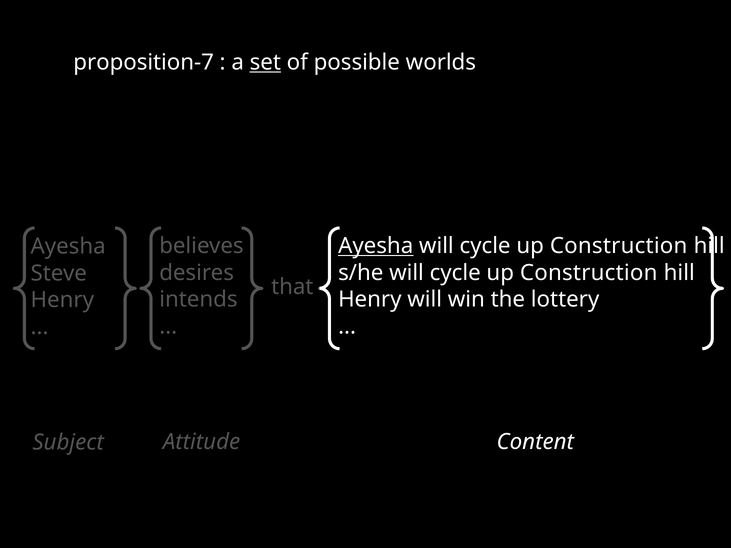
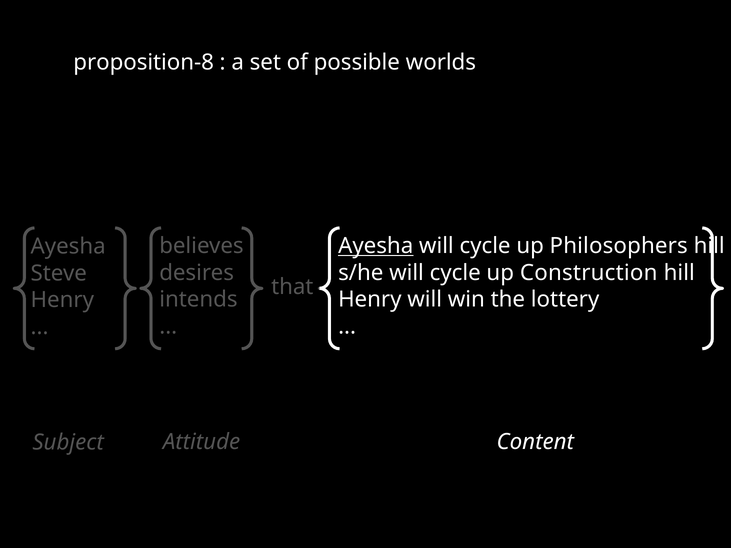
proposition-7: proposition-7 -> proposition-8 (144, 62)
set underline: present -> none (265, 62)
Construction: Construction -> Philosophers (619, 246)
